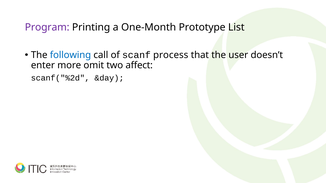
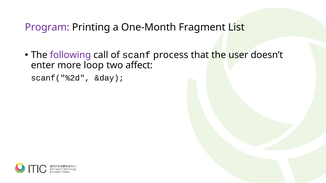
Prototype: Prototype -> Fragment (202, 27)
following colour: blue -> purple (70, 55)
omit: omit -> loop (94, 65)
